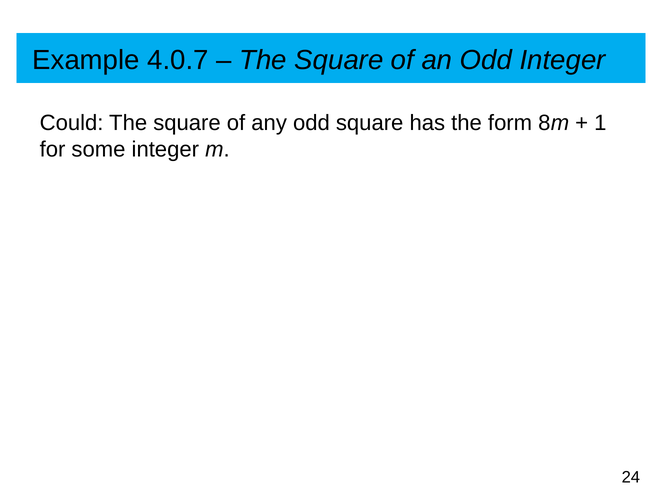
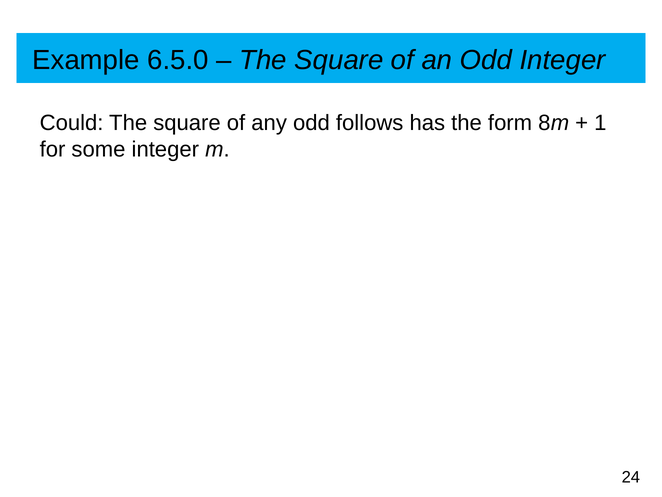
4.0.7: 4.0.7 -> 6.5.0 (178, 60)
odd square: square -> follows (370, 123)
